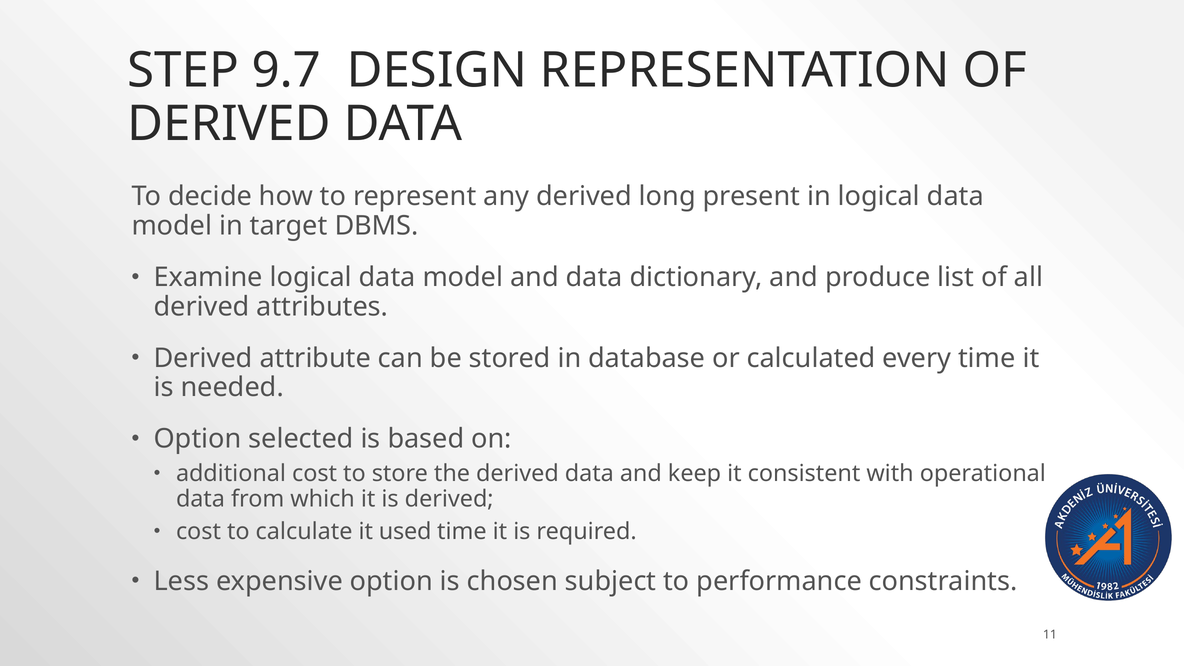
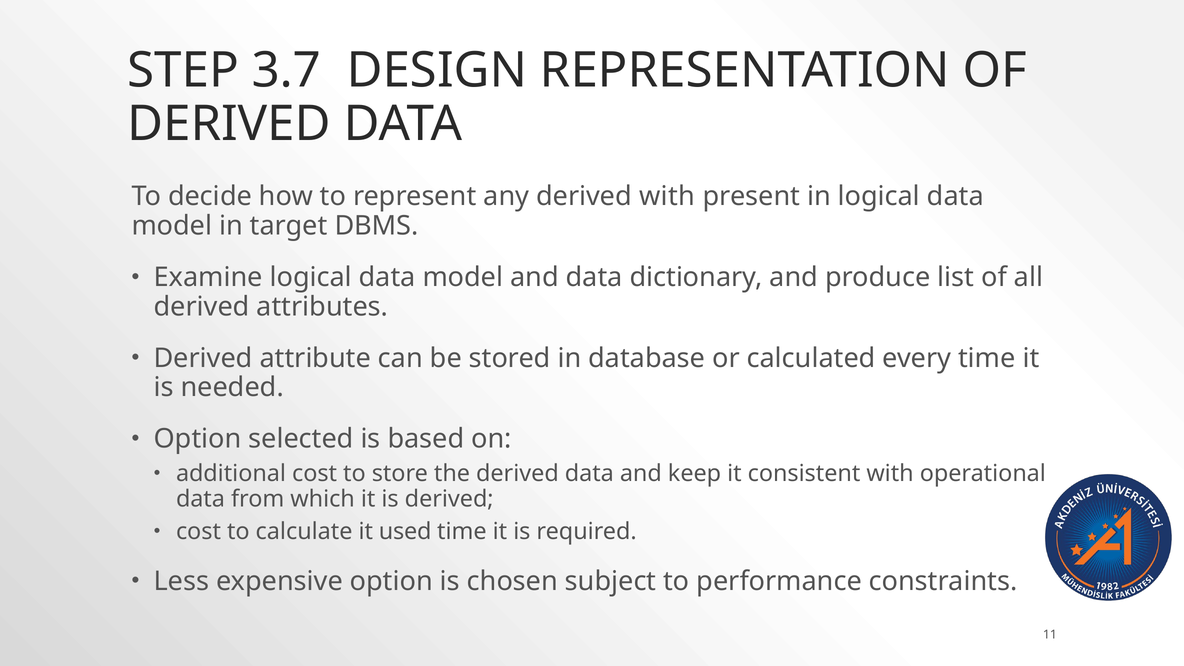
9.7: 9.7 -> 3.7 (286, 71)
derived long: long -> with (667, 197)
